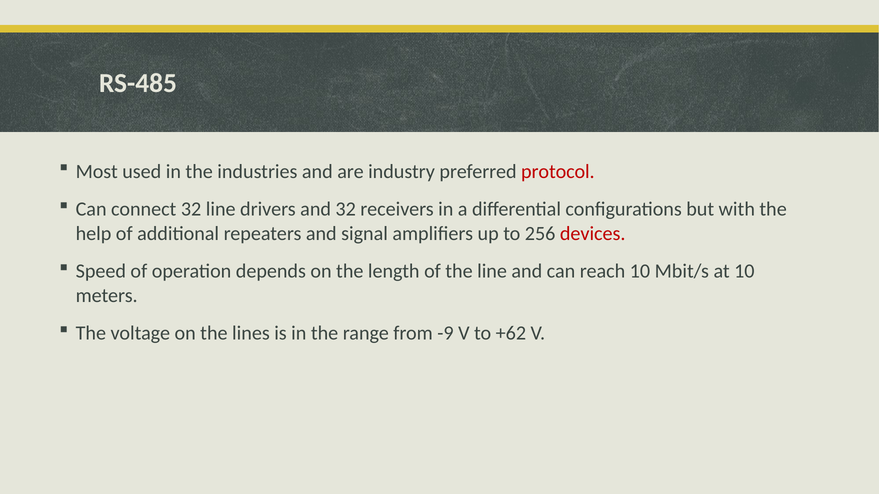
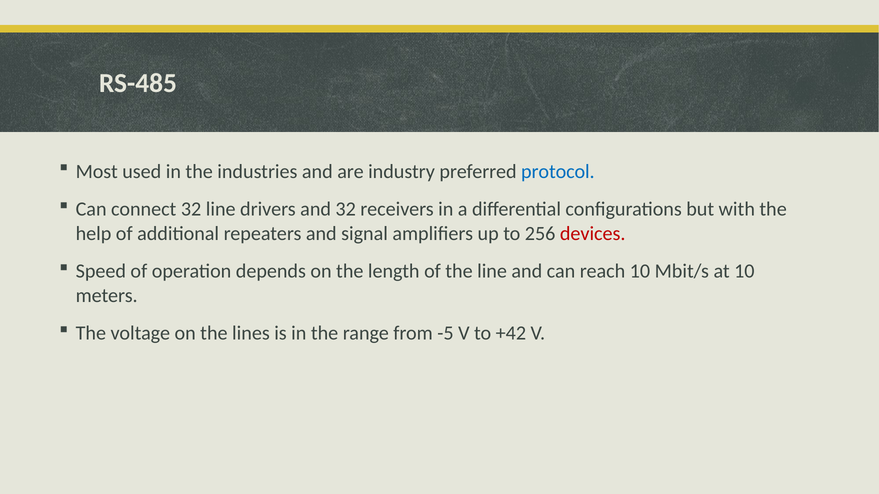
protocol colour: red -> blue (558, 172)
-9: -9 -> -5 (445, 334)
+62: +62 -> +42 (511, 334)
